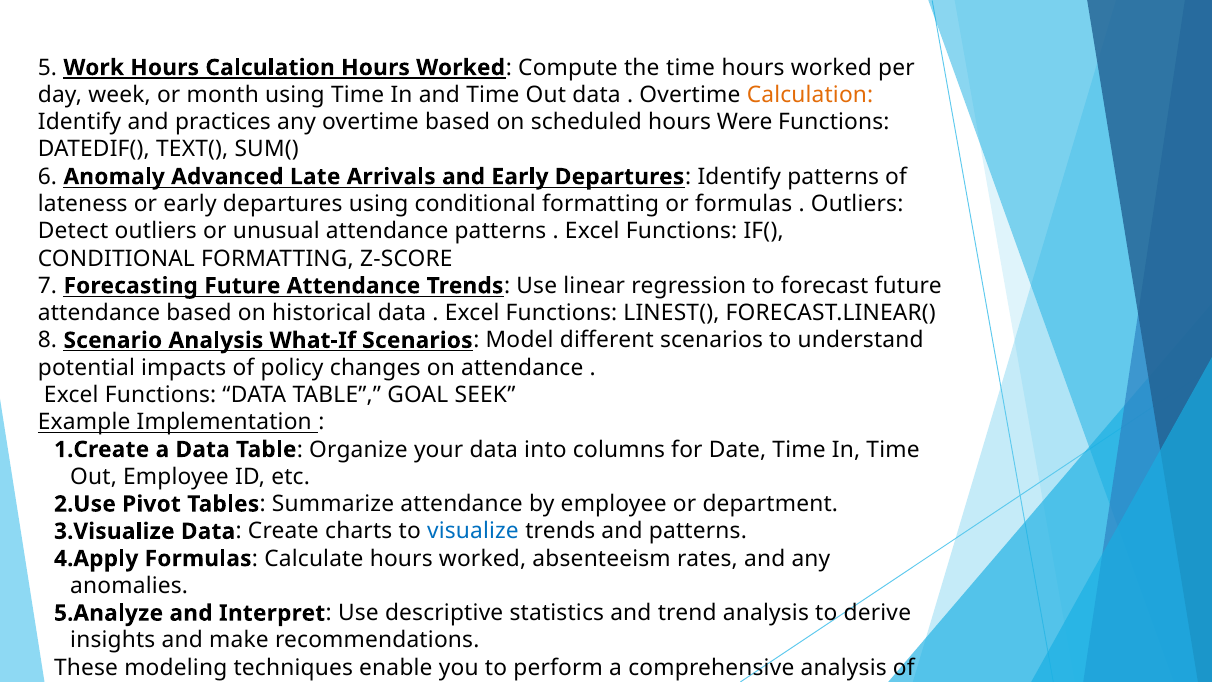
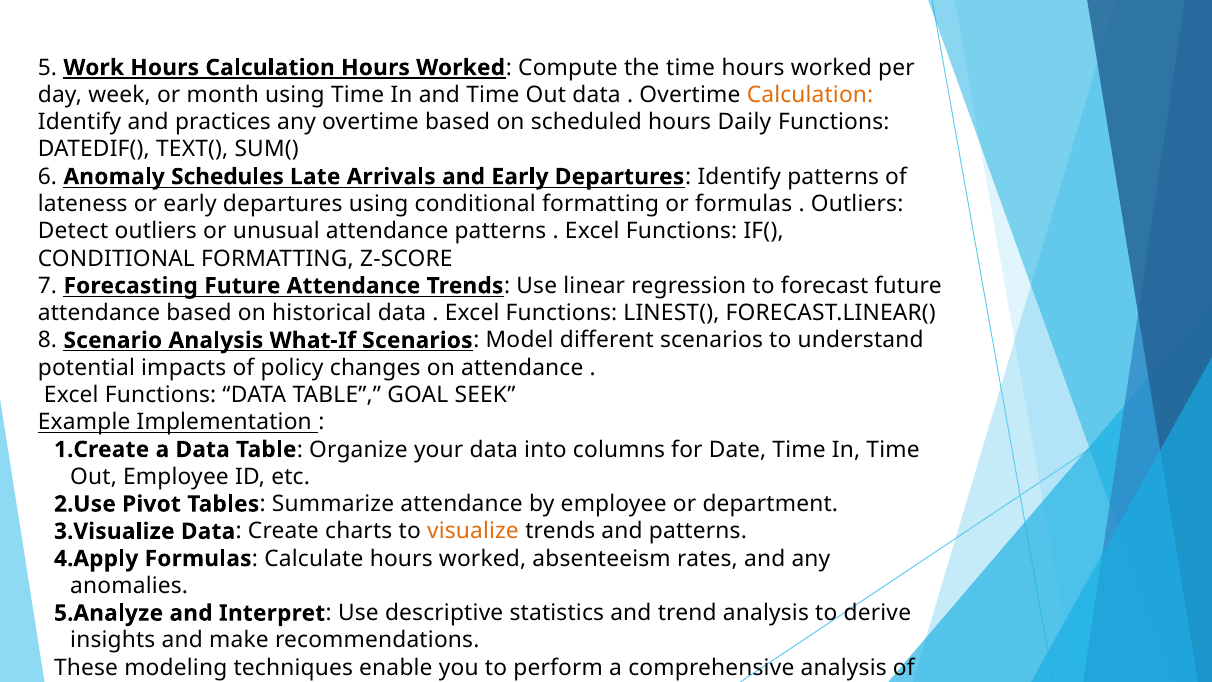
Were: Were -> Daily (744, 122)
Advanced: Advanced -> Schedules (227, 177)
visualize colour: blue -> orange (473, 531)
